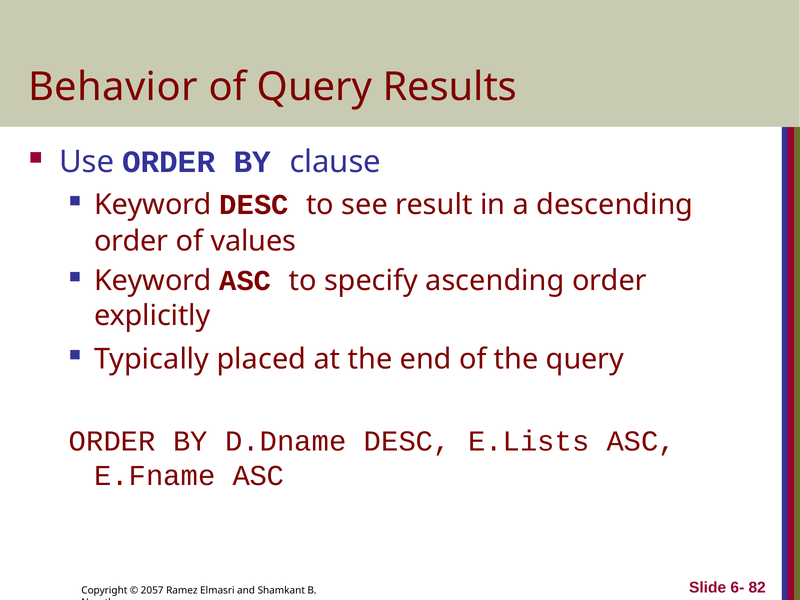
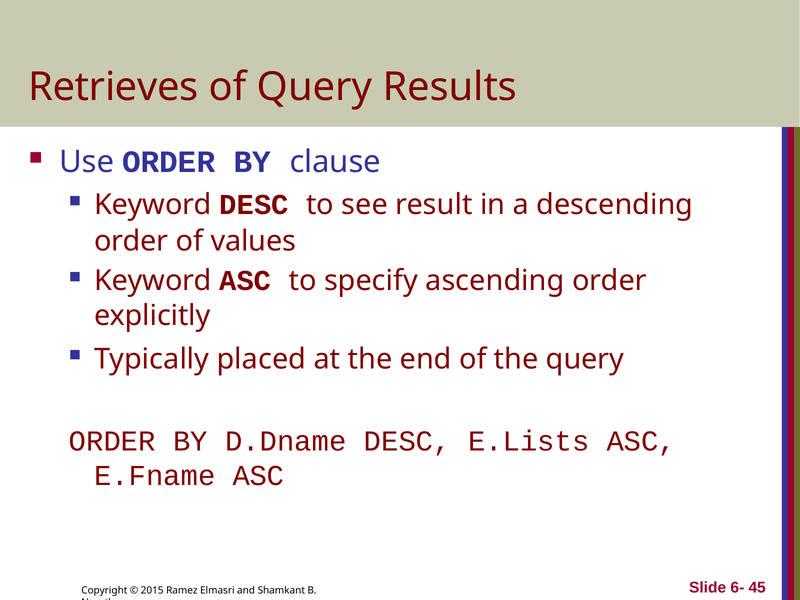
Behavior: Behavior -> Retrieves (113, 87)
82: 82 -> 45 (757, 588)
2057: 2057 -> 2015 (152, 590)
